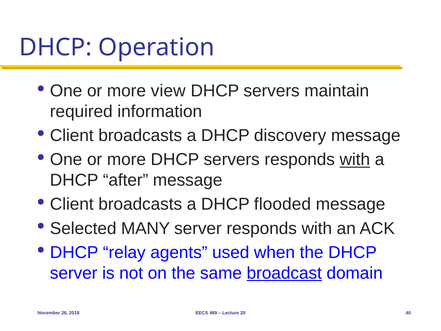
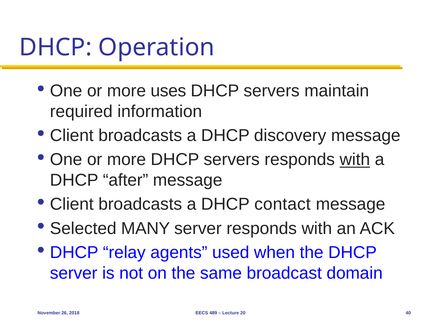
view: view -> uses (168, 91)
flooded: flooded -> contact (282, 204)
broadcast underline: present -> none (284, 273)
